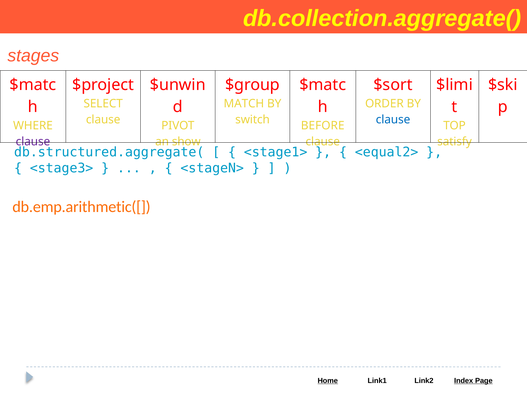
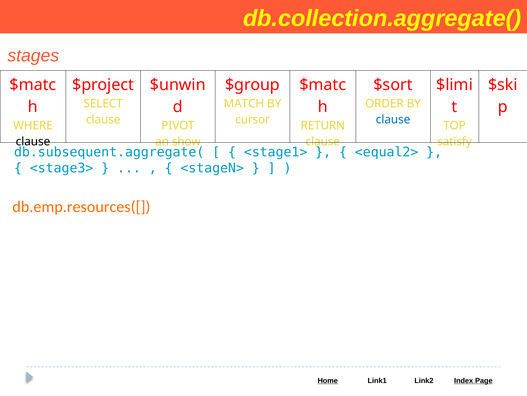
switch: switch -> cursor (253, 119)
BEFORE: BEFORE -> RETURN (323, 125)
clause colour: purple -> black (33, 141)
db.structured.aggregate(: db.structured.aggregate( -> db.subsequent.aggregate( (109, 152)
db.emp.arithmetic([: db.emp.arithmetic([ -> db.emp.resources([ (81, 206)
